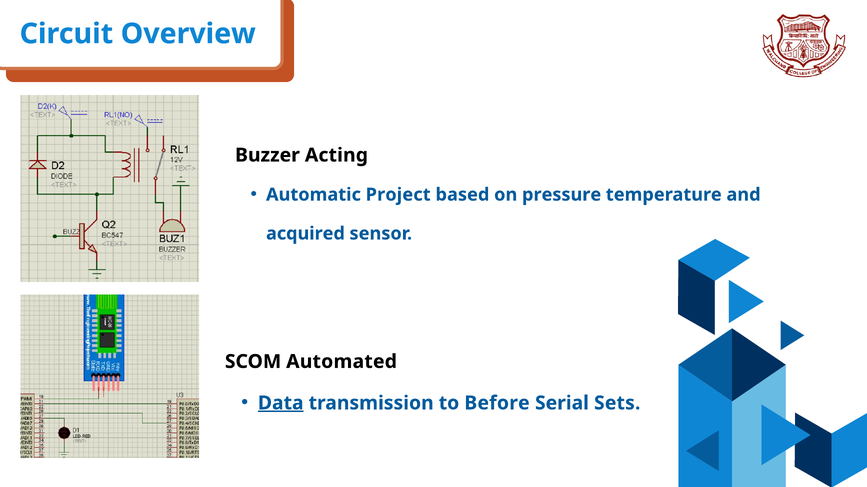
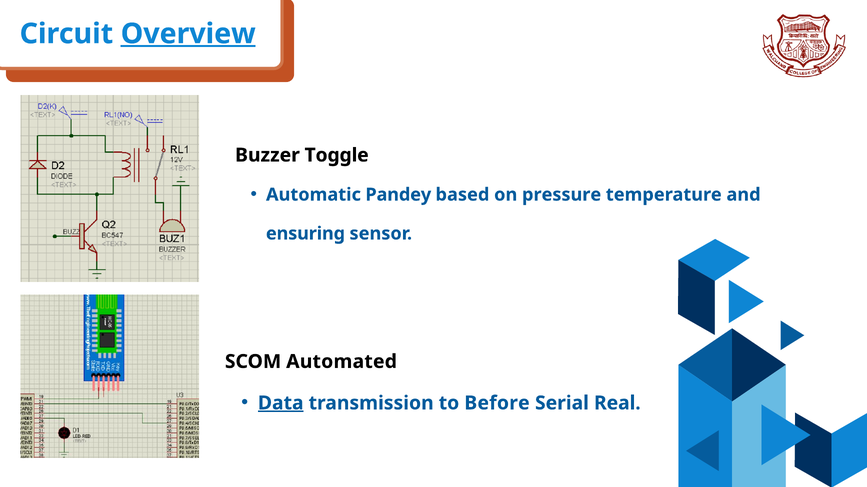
Overview underline: none -> present (188, 34)
Acting: Acting -> Toggle (337, 155)
Project: Project -> Pandey (398, 195)
acquired: acquired -> ensuring (305, 234)
Sets: Sets -> Real (617, 404)
